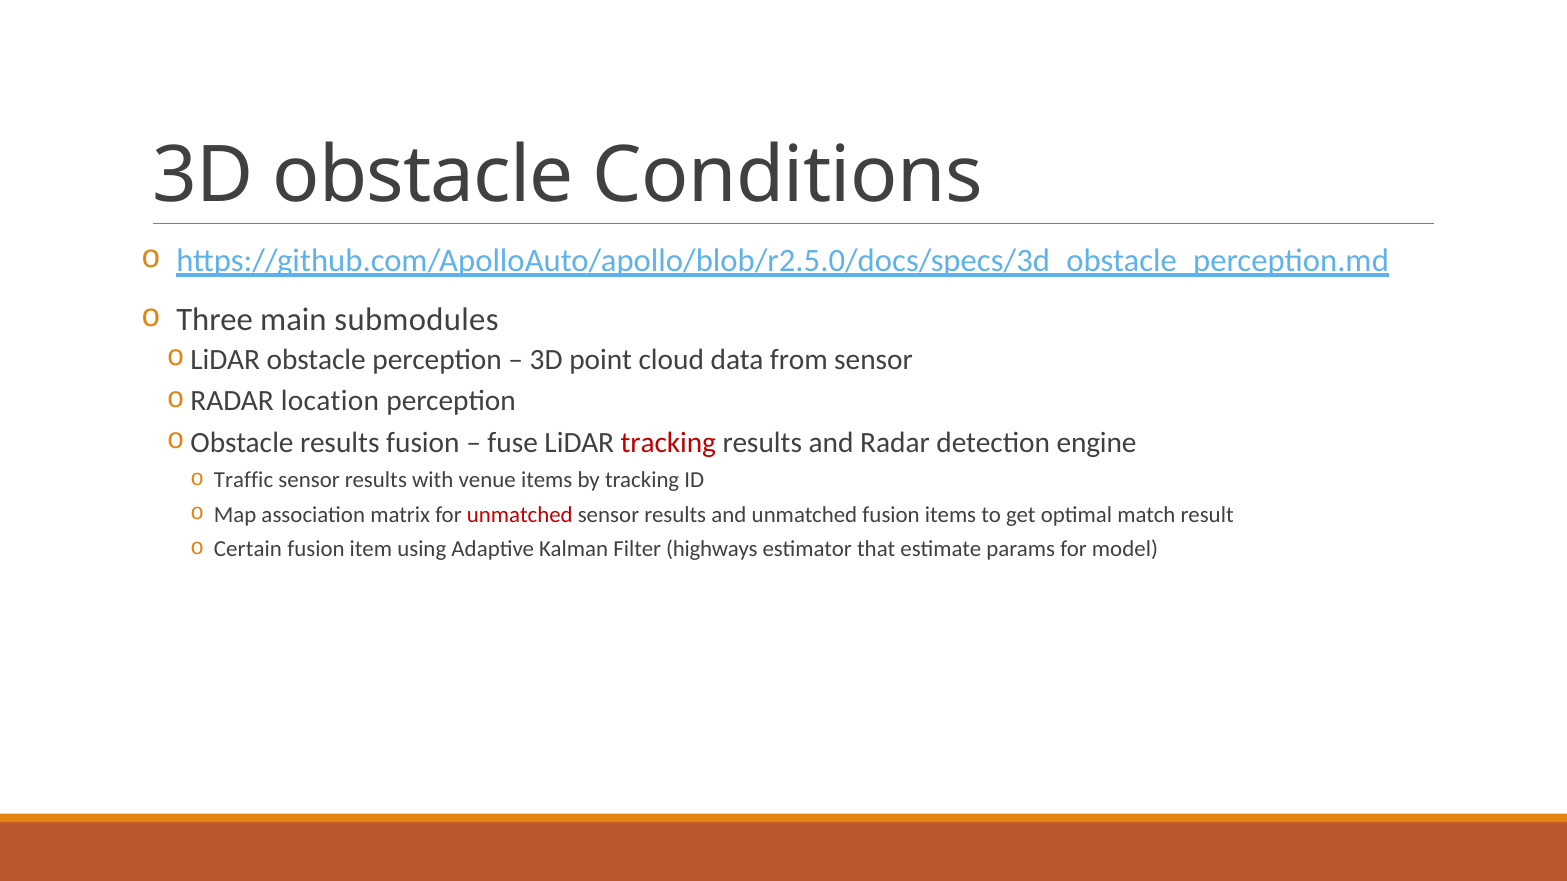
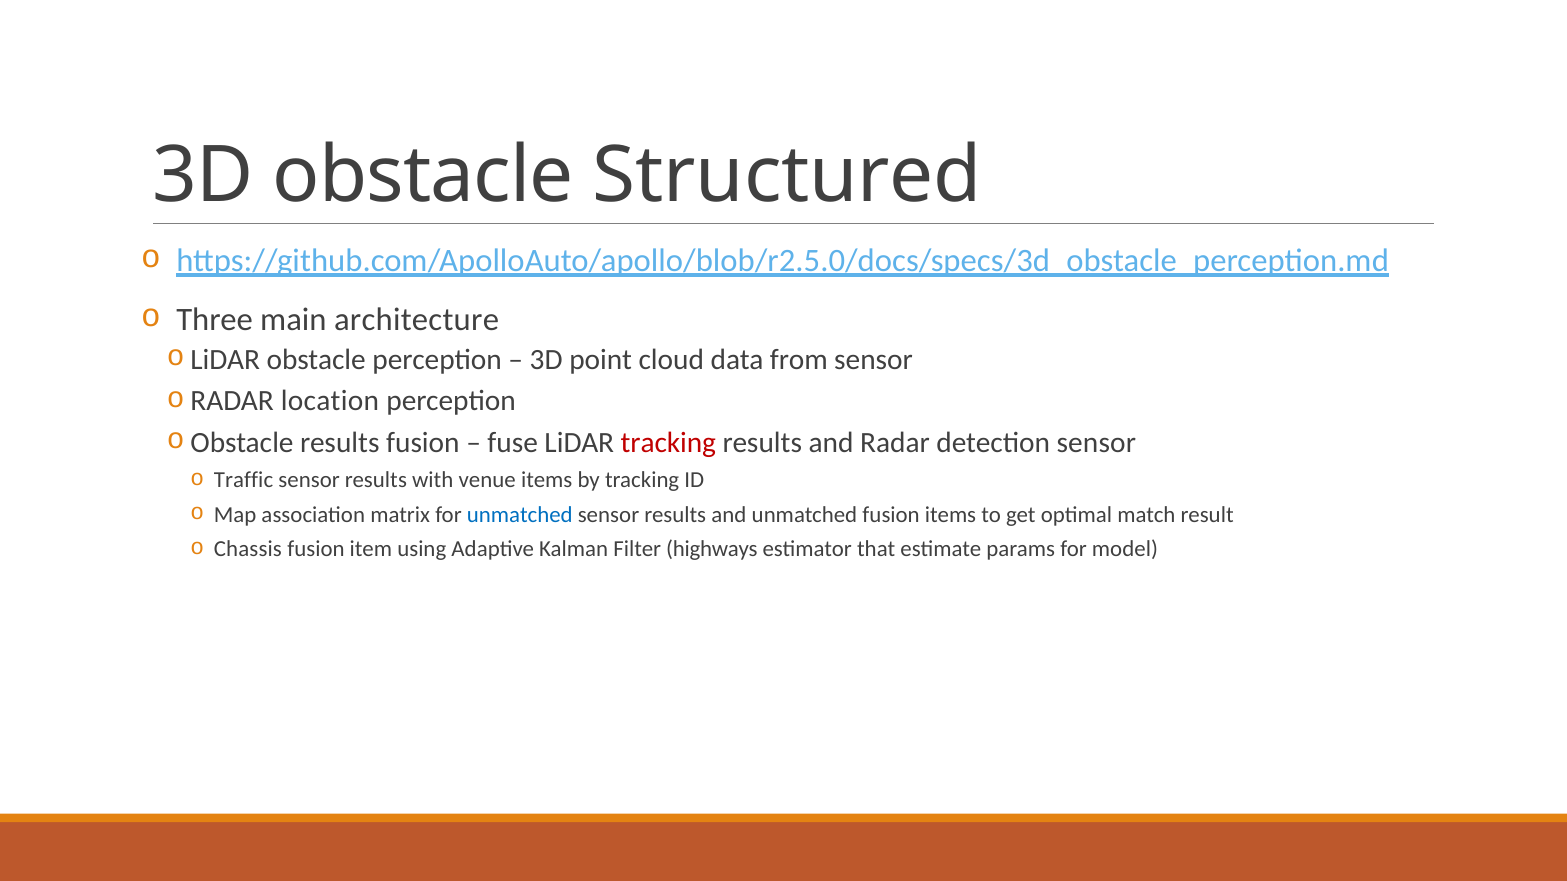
Conditions: Conditions -> Structured (787, 176)
submodules: submodules -> architecture (417, 319)
detection engine: engine -> sensor (1096, 443)
unmatched colour: red -> blue (520, 515)
Certain: Certain -> Chassis (248, 550)
